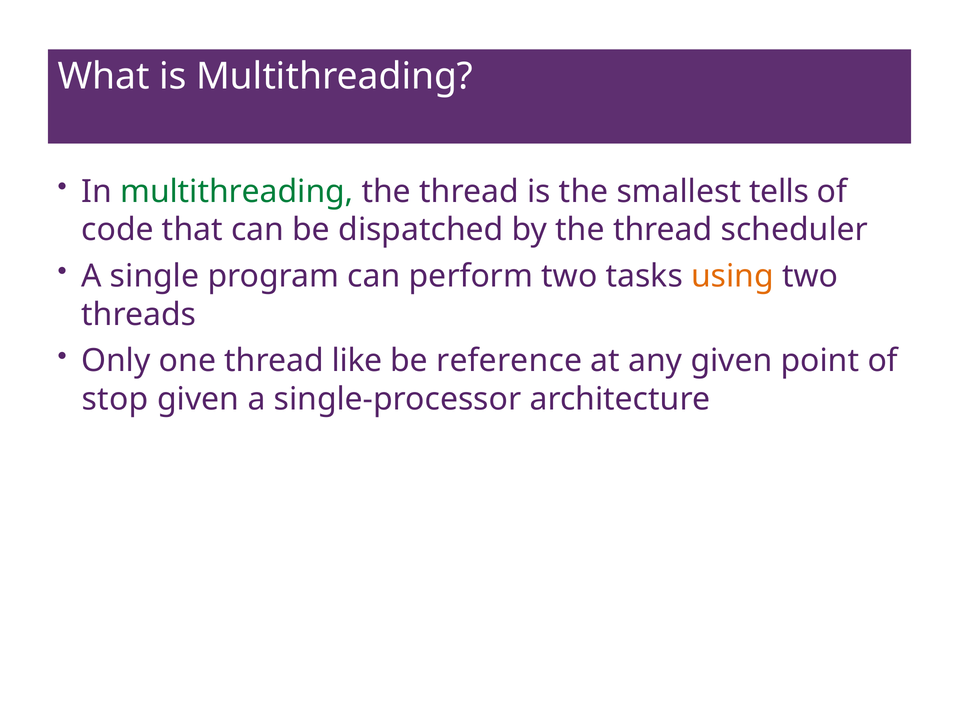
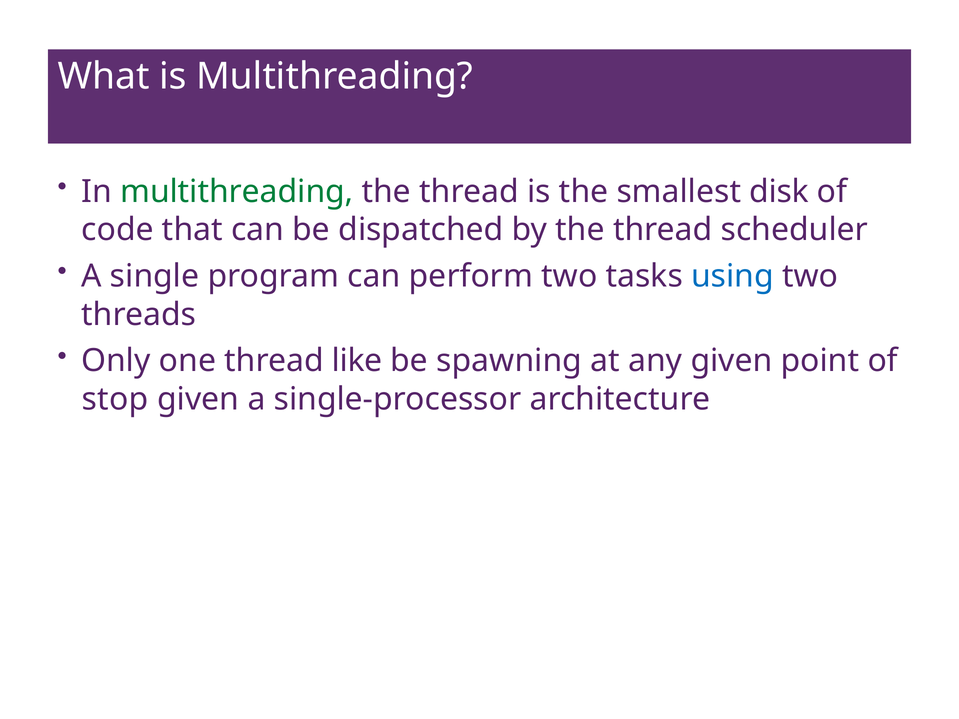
tells: tells -> disk (779, 192)
using colour: orange -> blue (733, 276)
reference: reference -> spawning (509, 361)
